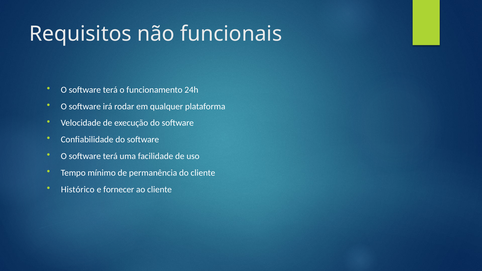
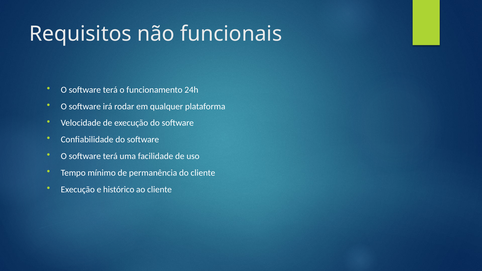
Histórico: Histórico -> Execução (78, 190)
fornecer: fornecer -> histórico (119, 190)
